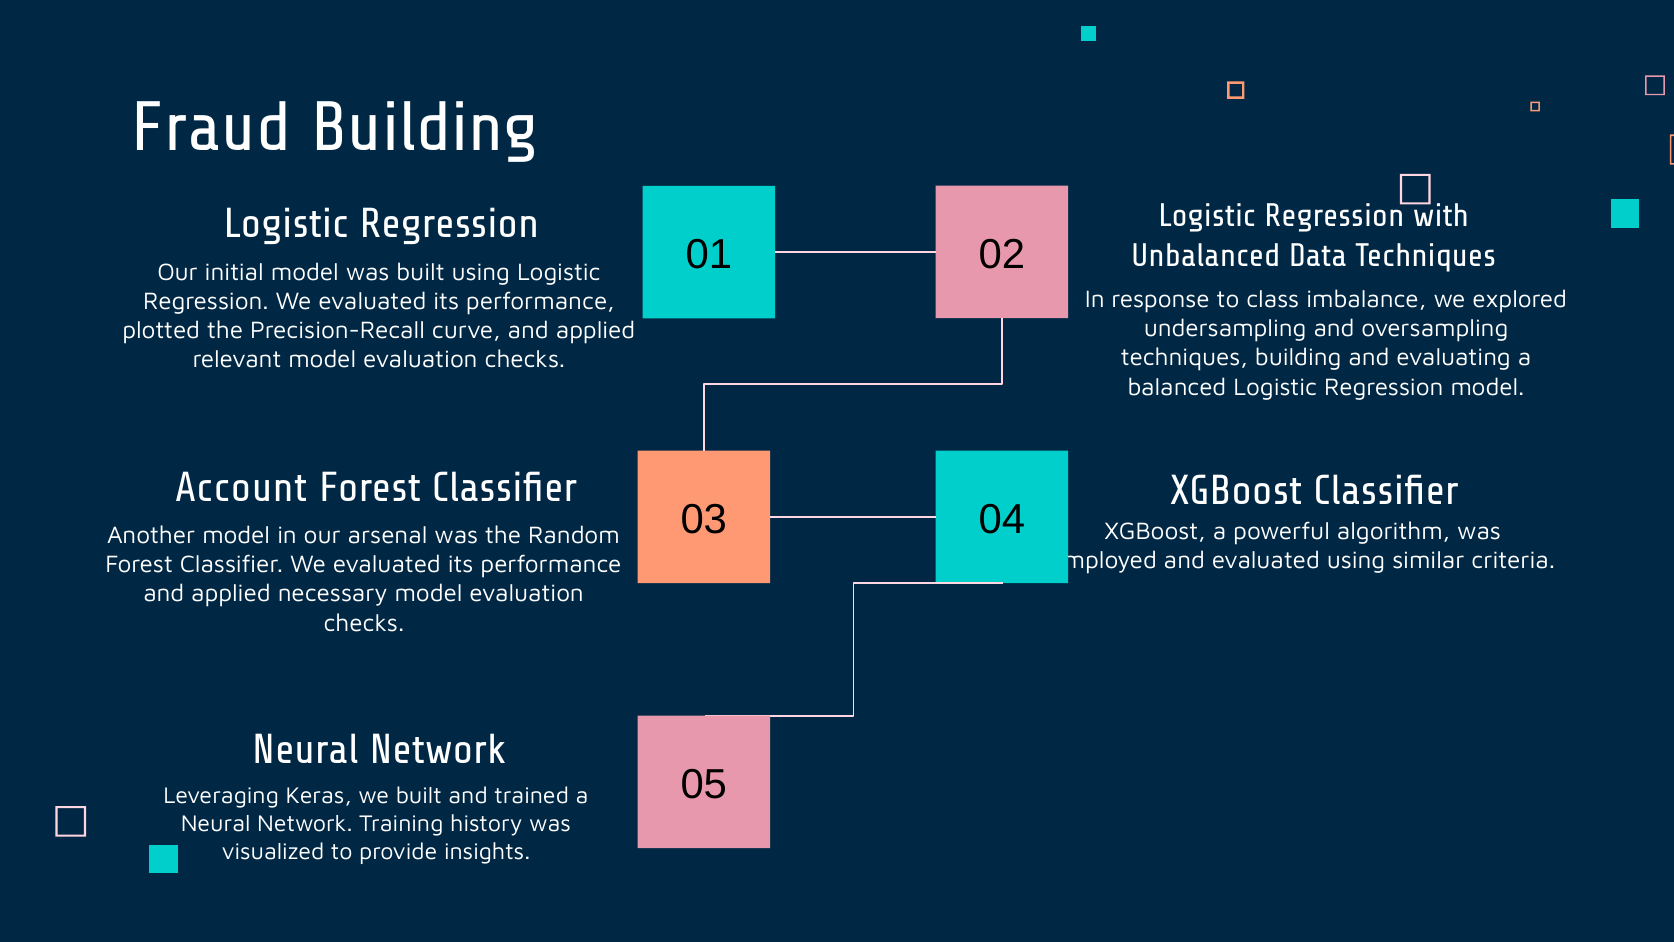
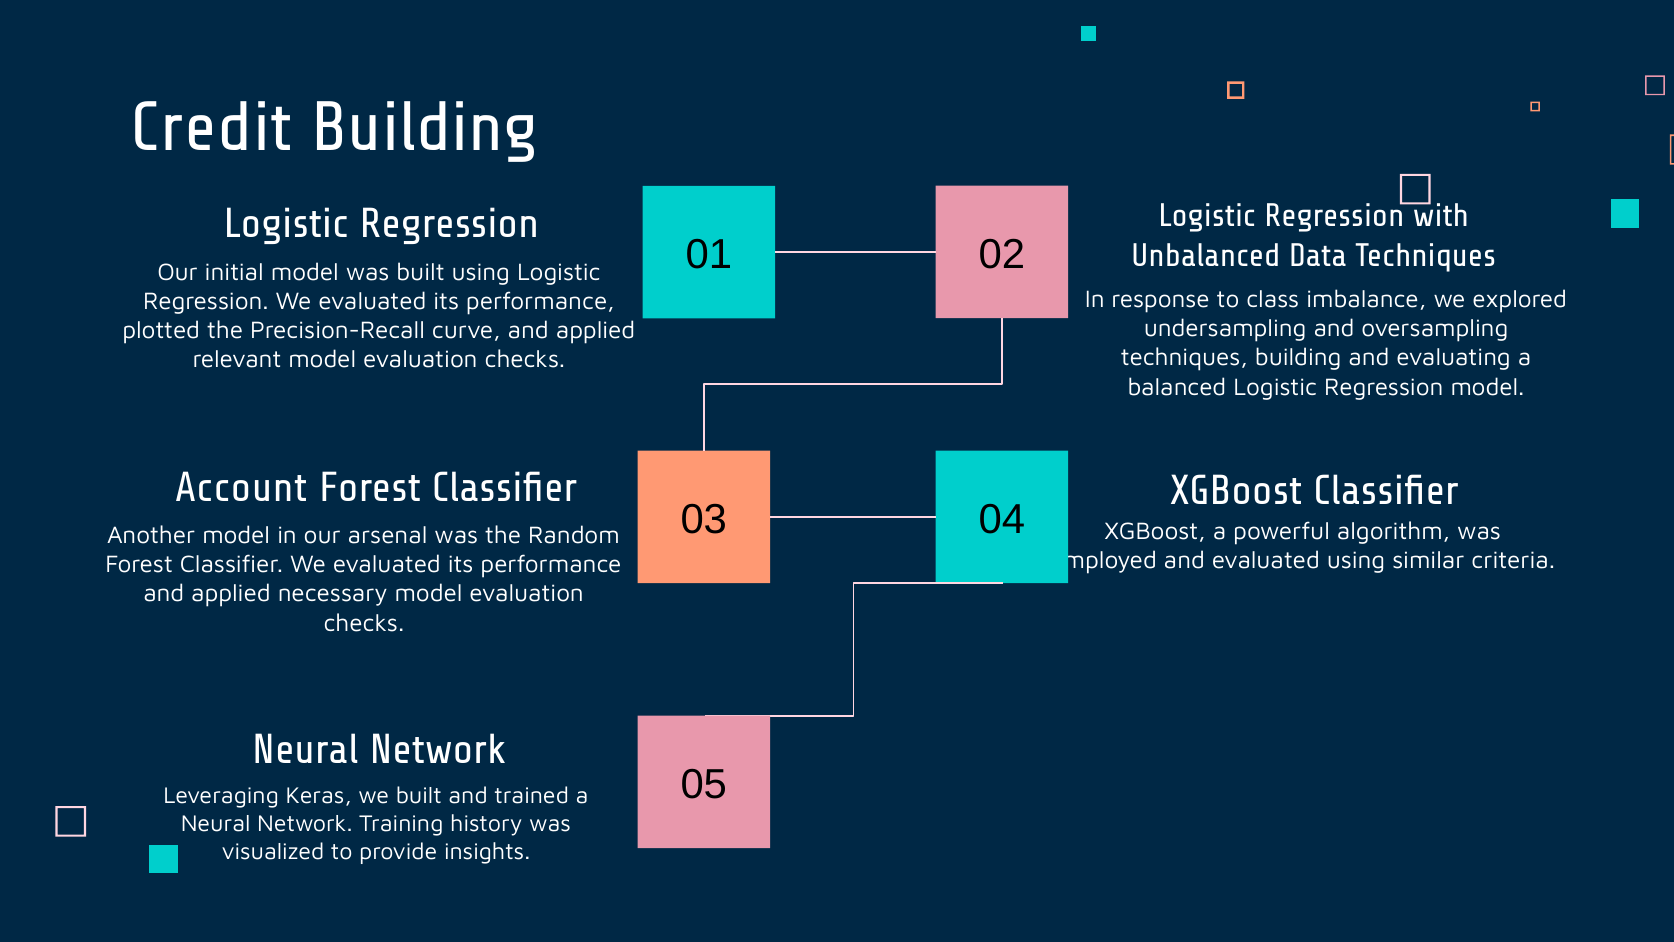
Fraud: Fraud -> Credit (212, 127)
